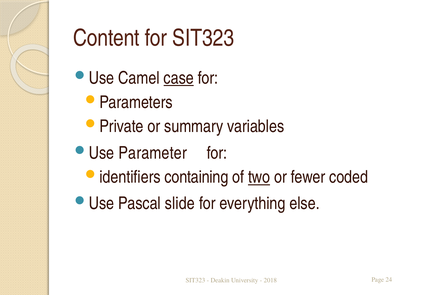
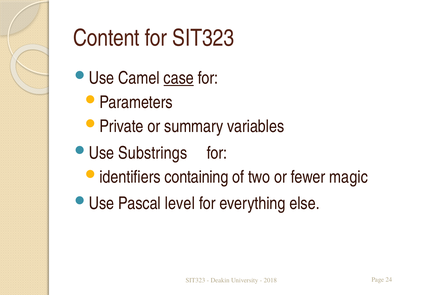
Parameter: Parameter -> Substrings (153, 153)
two underline: present -> none (259, 177)
coded: coded -> magic (349, 177)
slide: slide -> level (180, 203)
